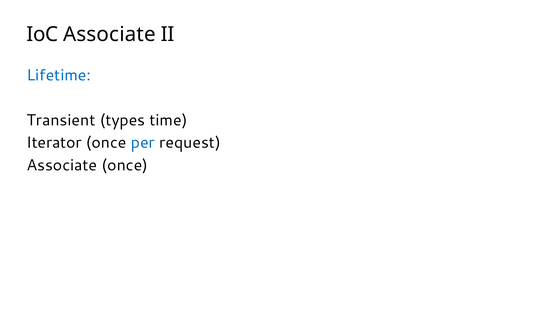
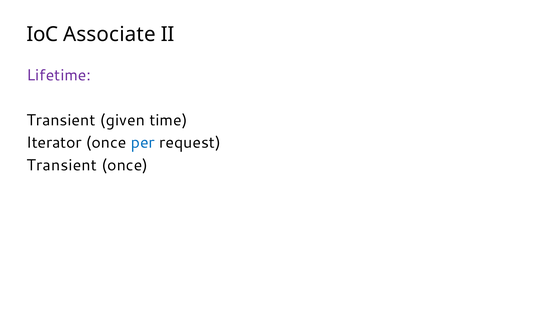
Lifetime colour: blue -> purple (59, 75)
types: types -> given (122, 120)
Associate: Associate -> Transient (62, 165)
